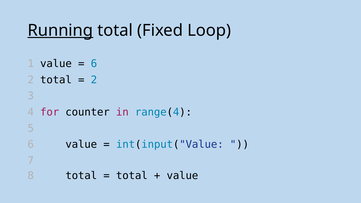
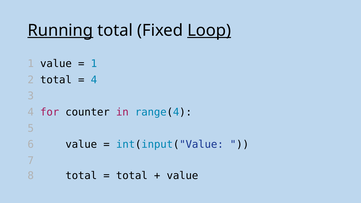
Loop underline: none -> present (209, 30)
6: 6 -> 1 (94, 64)
2: 2 -> 4 (94, 80)
